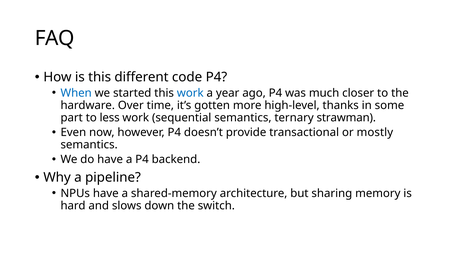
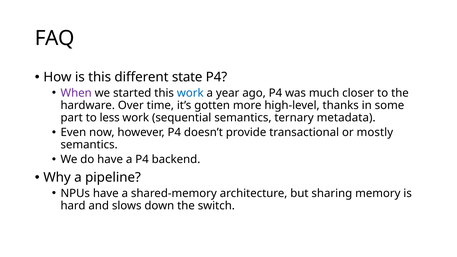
code: code -> state (187, 77)
When colour: blue -> purple (76, 93)
strawman: strawman -> metadata (346, 118)
